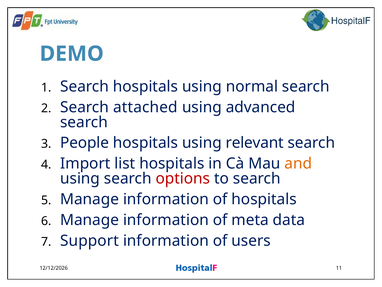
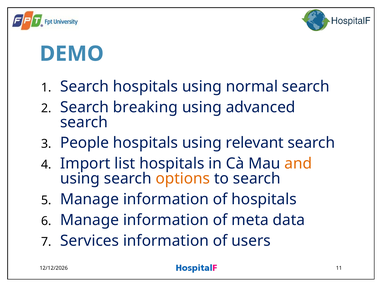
attached: attached -> breaking (145, 107)
options colour: red -> orange (183, 178)
Support: Support -> Services (90, 240)
